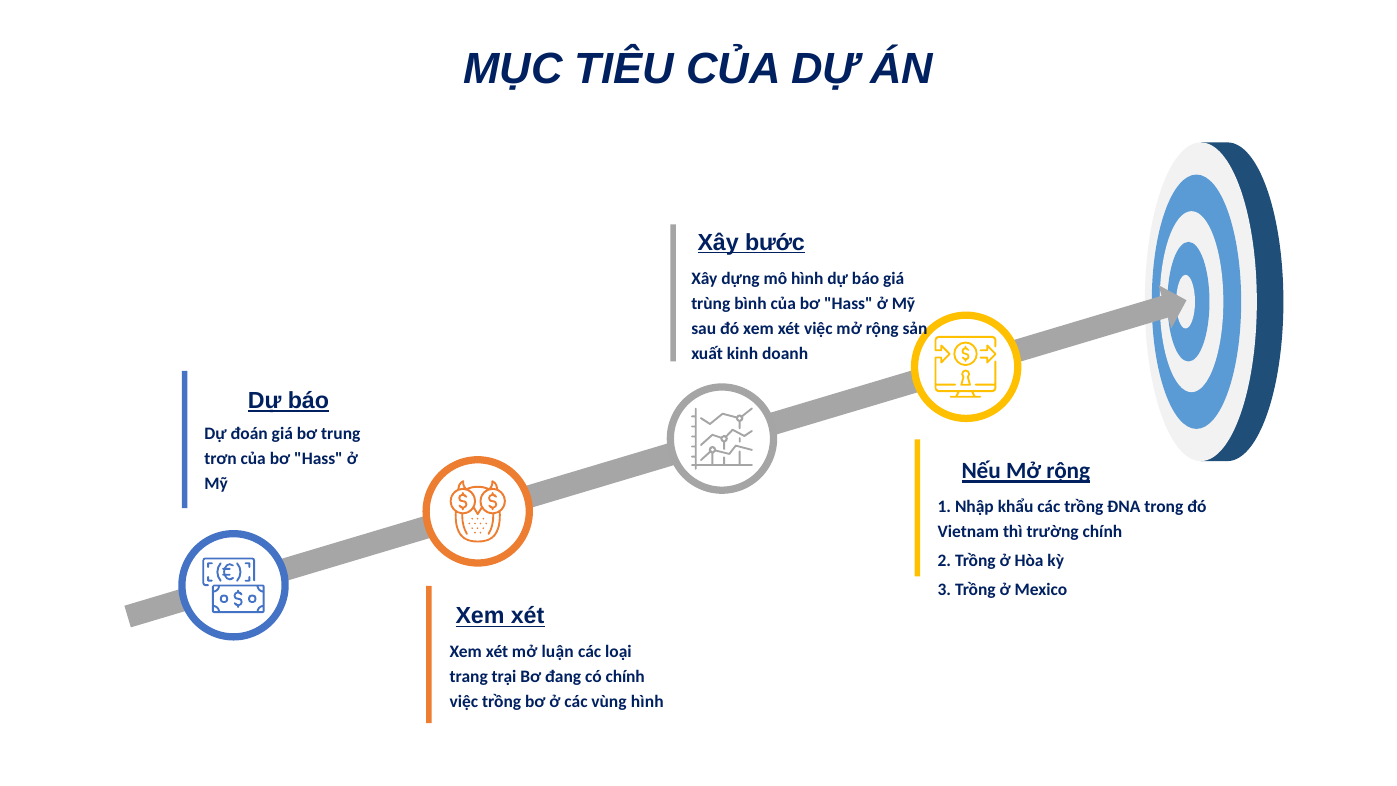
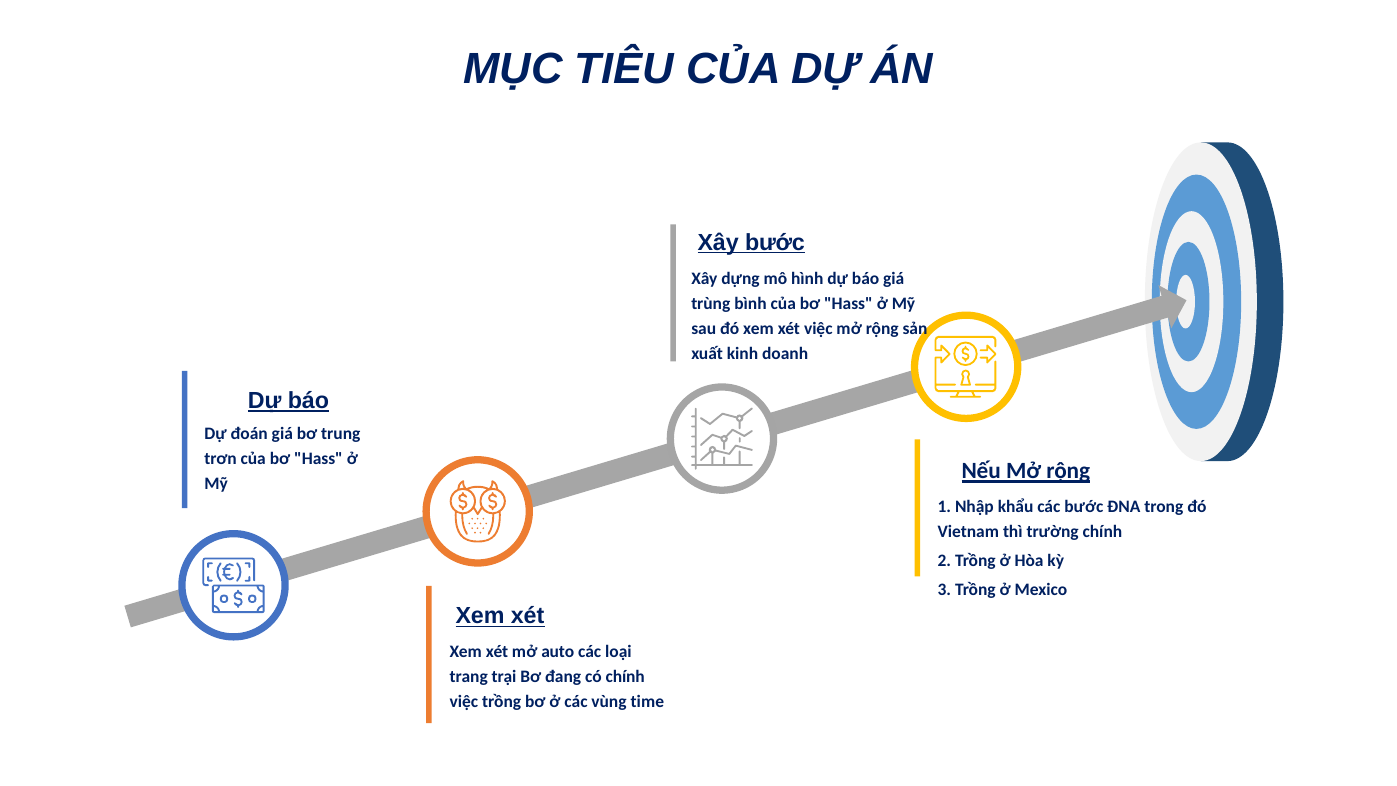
các trồng: trồng -> bước (1084, 507)
luận: luận -> auto (558, 652)
vùng hình: hình -> time (647, 702)
